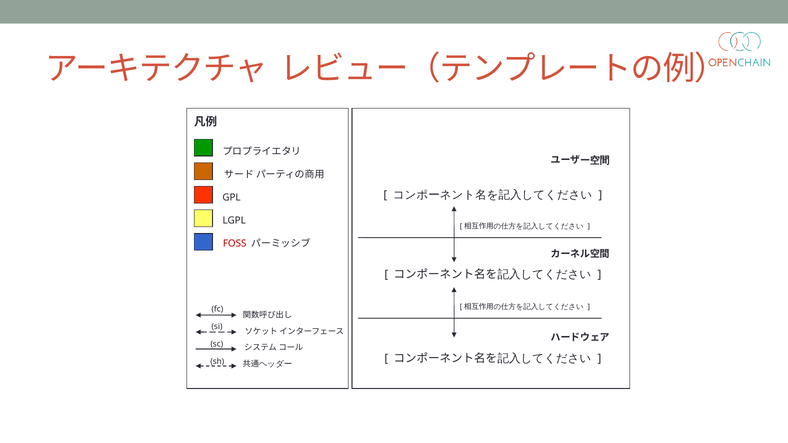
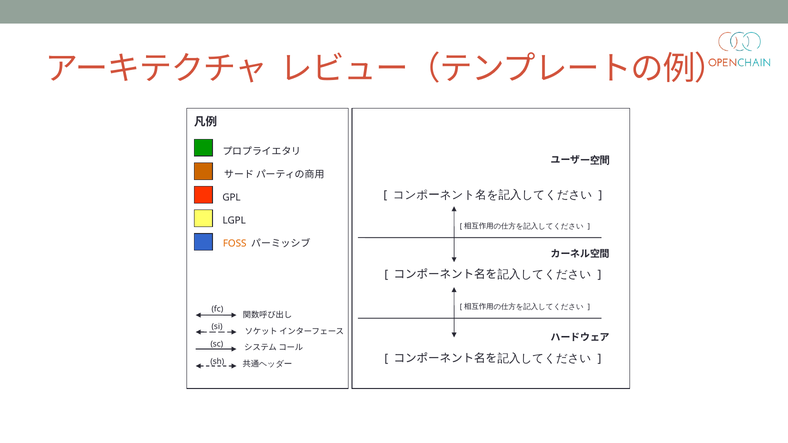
FOSS colour: red -> orange (235, 244)
